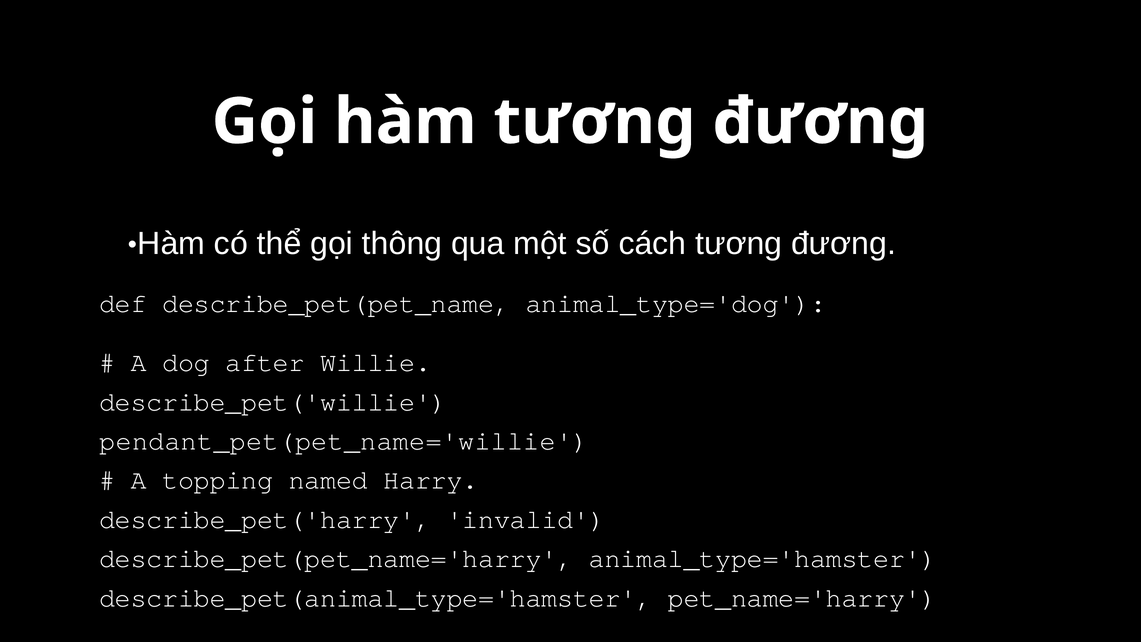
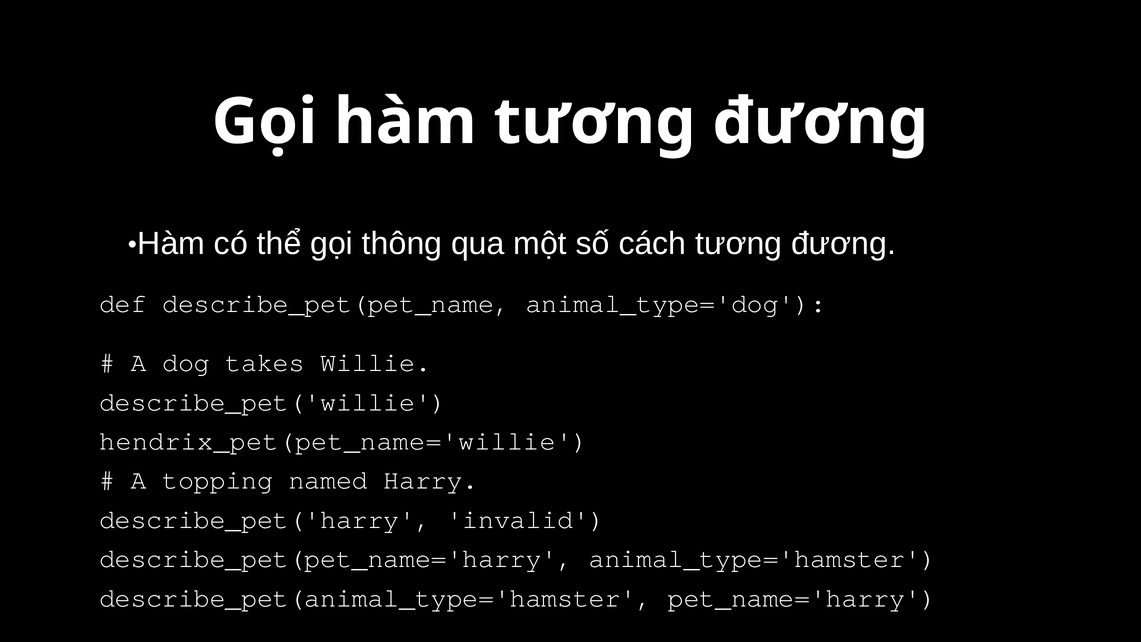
after: after -> takes (265, 362)
pendant_pet(pet_name='willie: pendant_pet(pet_name='willie -> hendrix_pet(pet_name='willie (344, 441)
